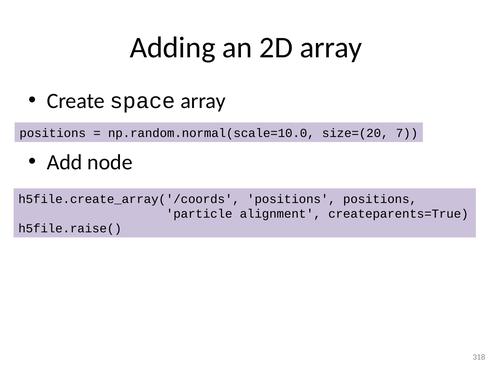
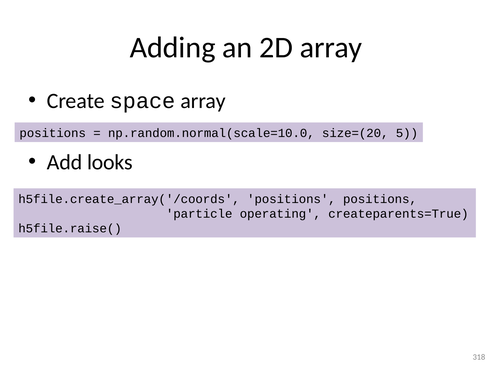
7: 7 -> 5 (407, 133)
node: node -> looks (110, 162)
alignment: alignment -> operating (280, 214)
